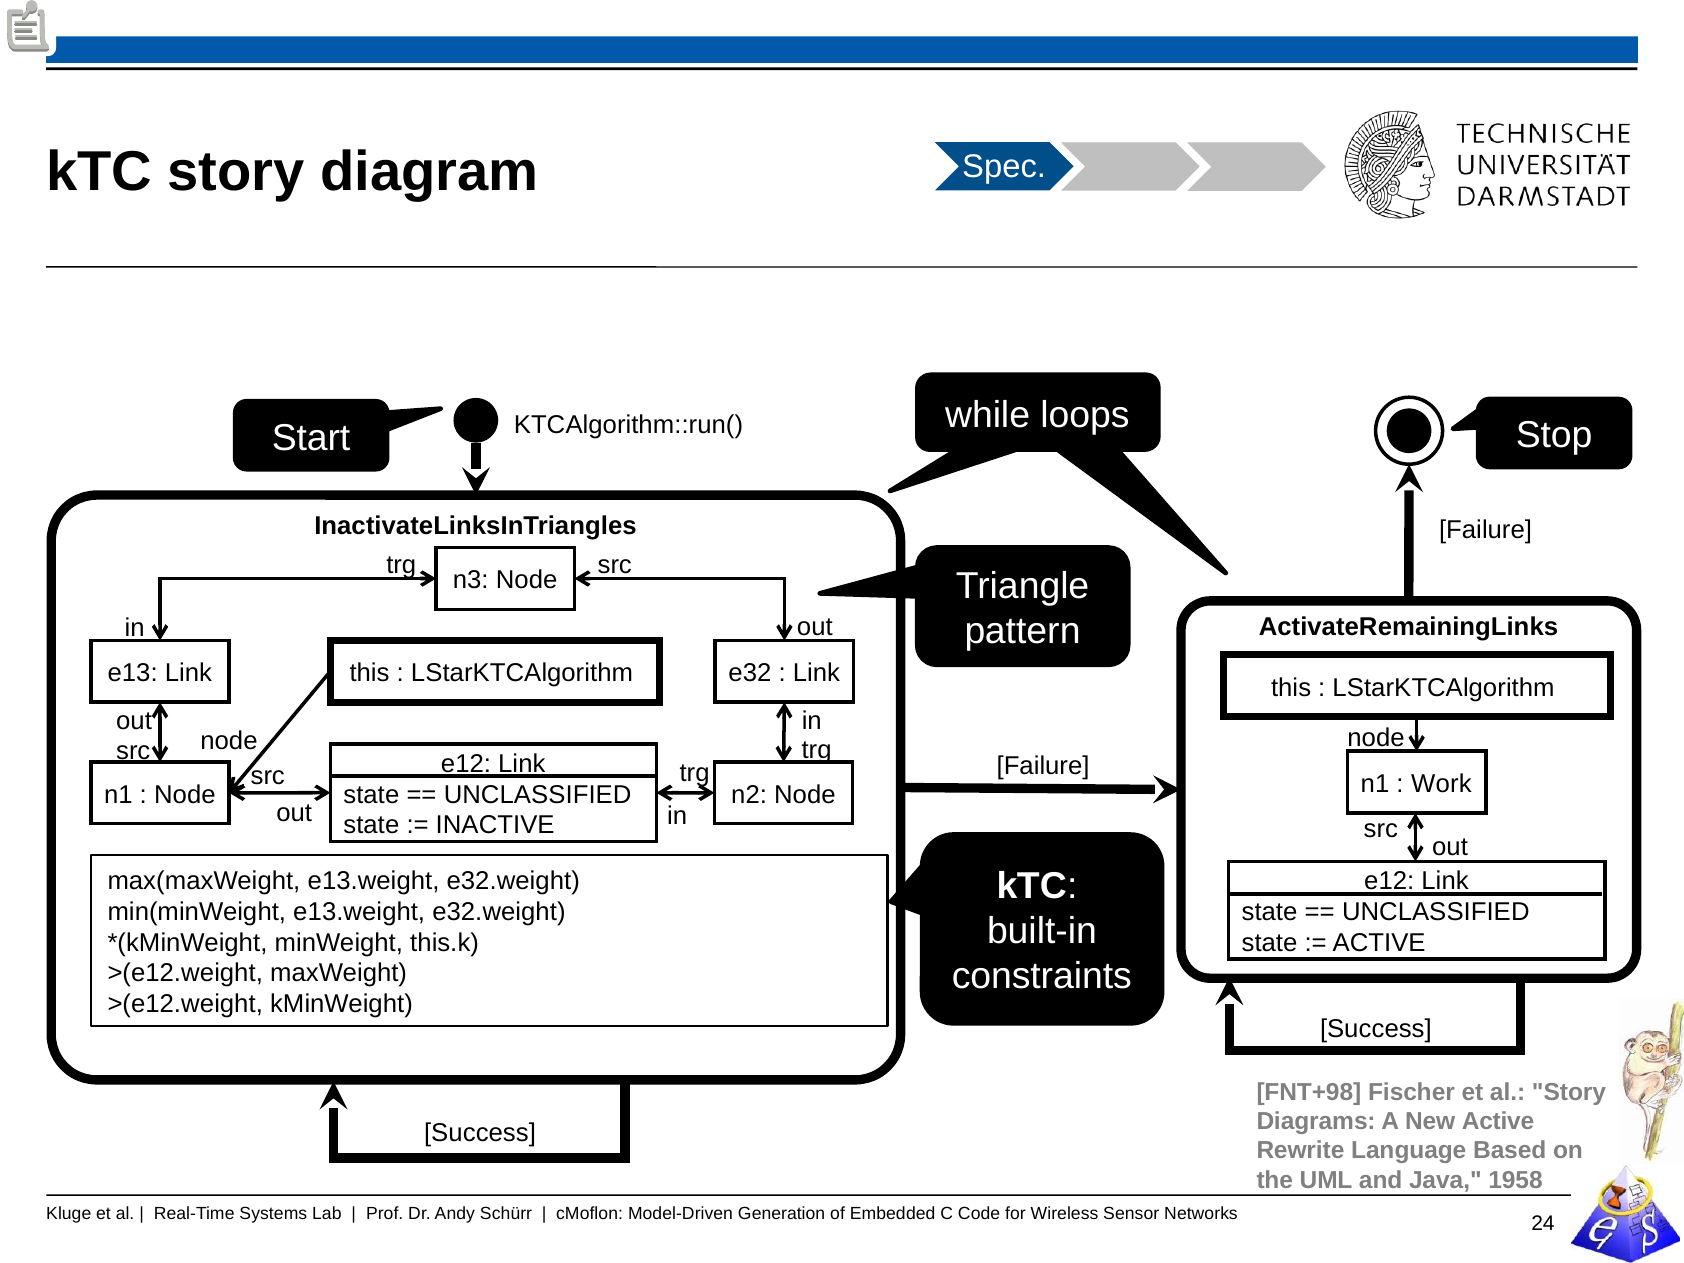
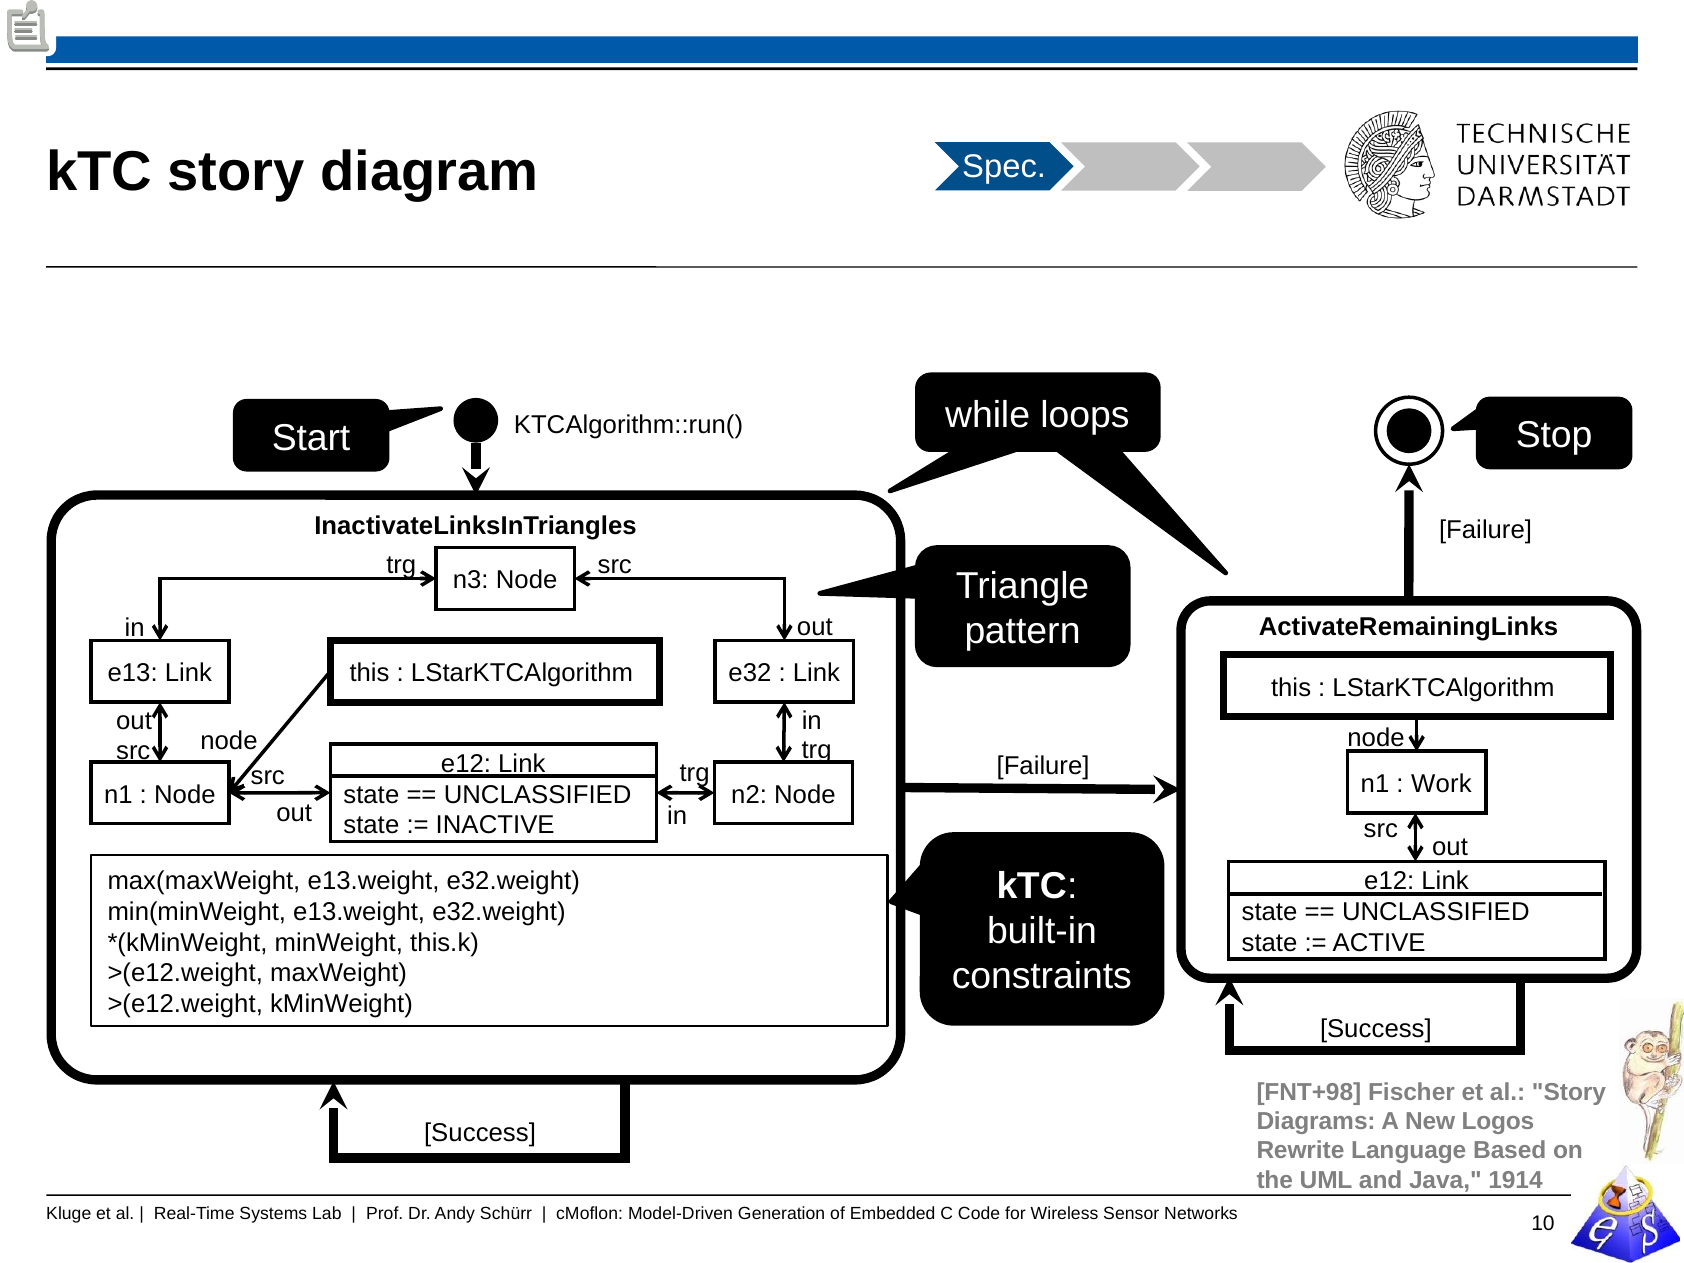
New Active: Active -> Logos (1498, 1121)
1958: 1958 -> 1914 (1515, 1180)
24: 24 -> 10 (1543, 1223)
